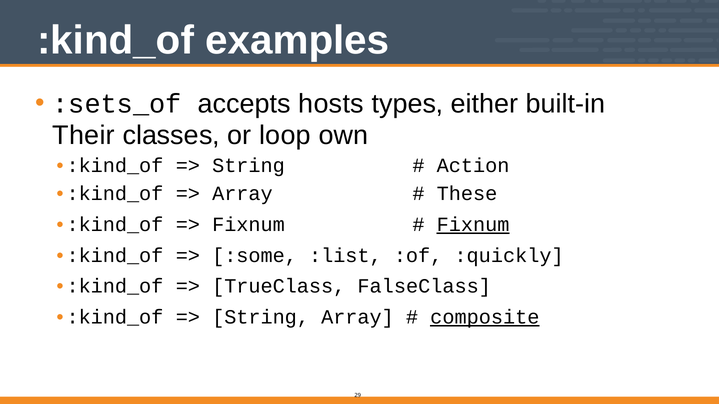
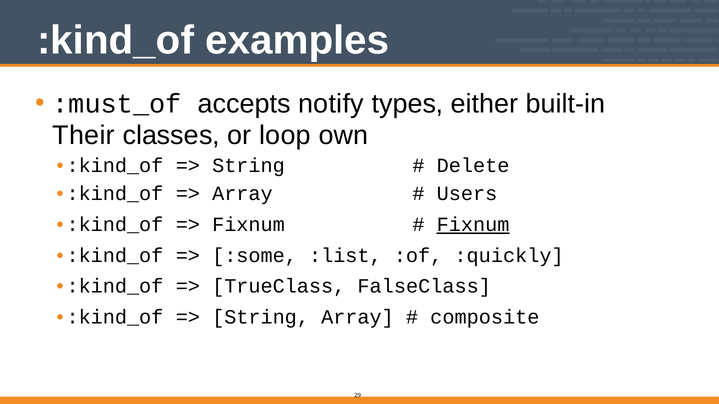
:sets_of: :sets_of -> :must_of (117, 104)
hosts: hosts -> notify (331, 104)
Action: Action -> Delete (473, 166)
These: These -> Users (467, 194)
composite underline: present -> none (485, 317)
